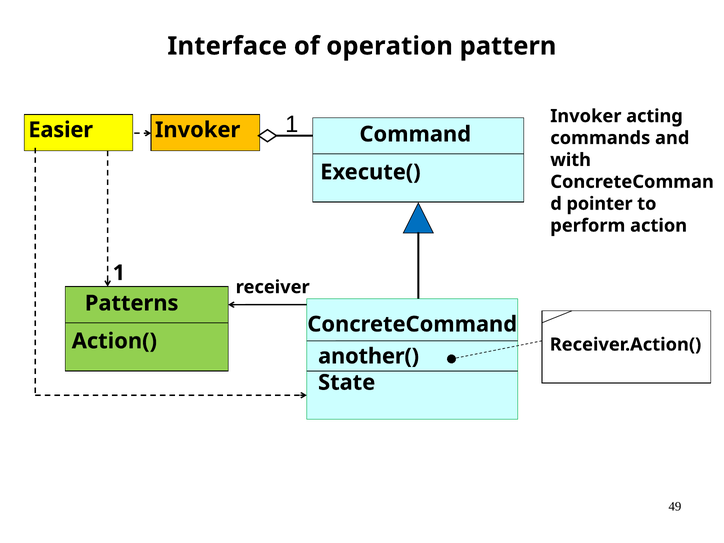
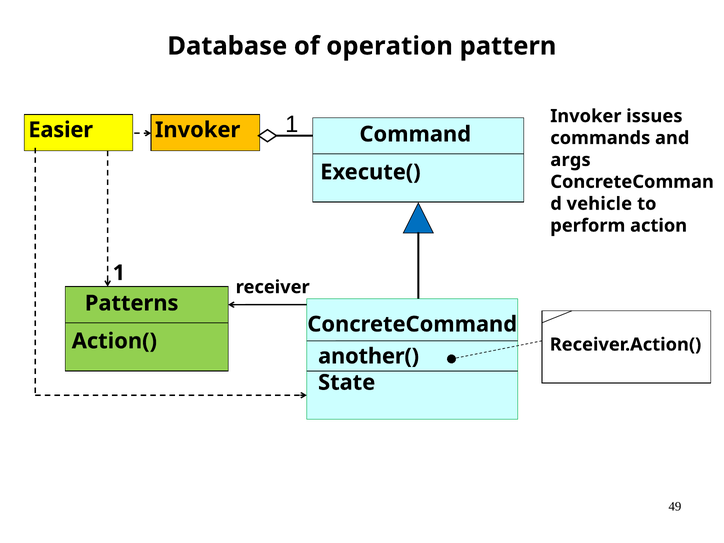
Interface: Interface -> Database (227, 46)
acting: acting -> issues (654, 116)
with: with -> args (570, 160)
pointer: pointer -> vehicle (599, 204)
